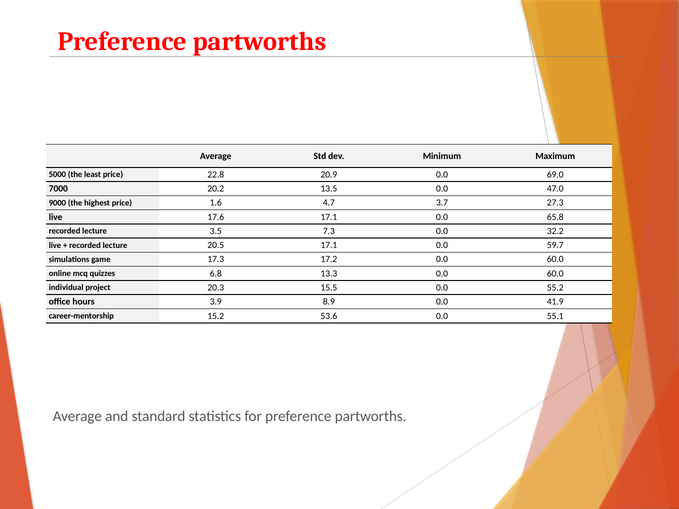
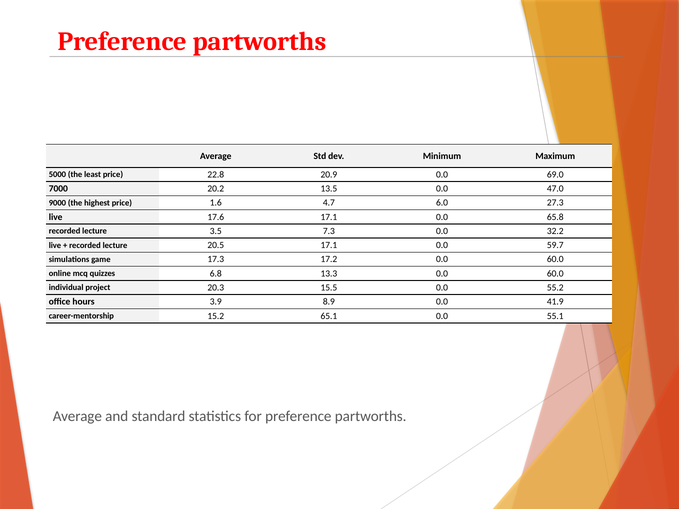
3.7: 3.7 -> 6.0 (442, 203)
53.6: 53.6 -> 65.1 (329, 316)
